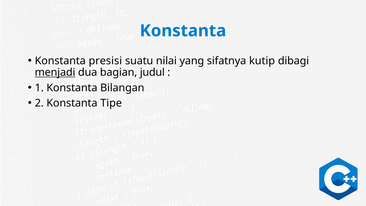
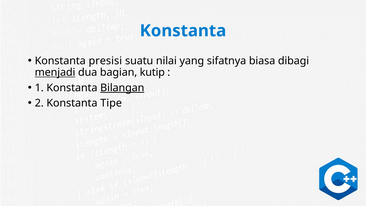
kutip: kutip -> biasa (262, 61)
judul: judul -> kutip (152, 72)
Bilangan underline: none -> present (122, 88)
